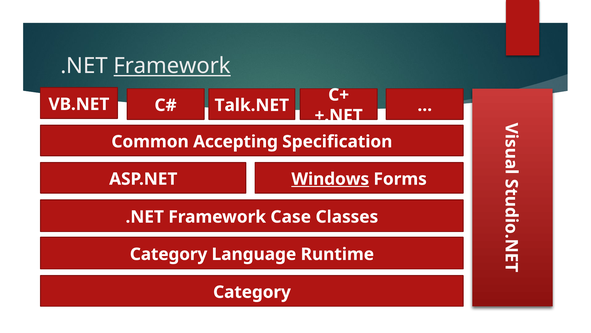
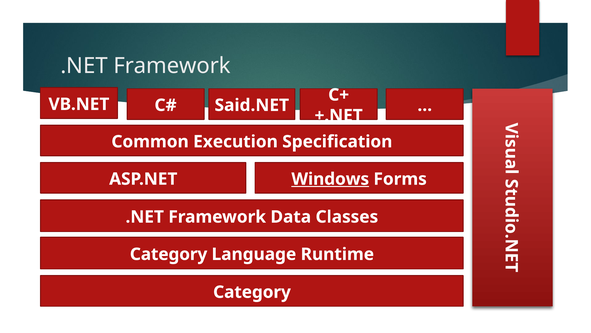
Framework underline: present -> none (172, 66)
Talk.NET: Talk.NET -> Said.NET (252, 105)
Accepting: Accepting -> Execution (235, 141)
Case: Case -> Data (291, 217)
